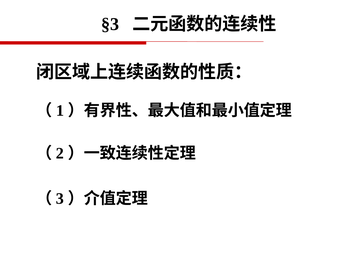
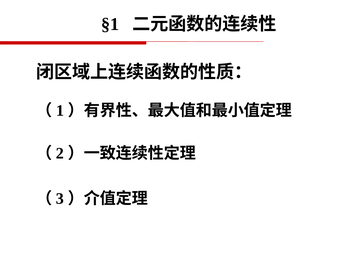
§3: §3 -> §1 (110, 24)
